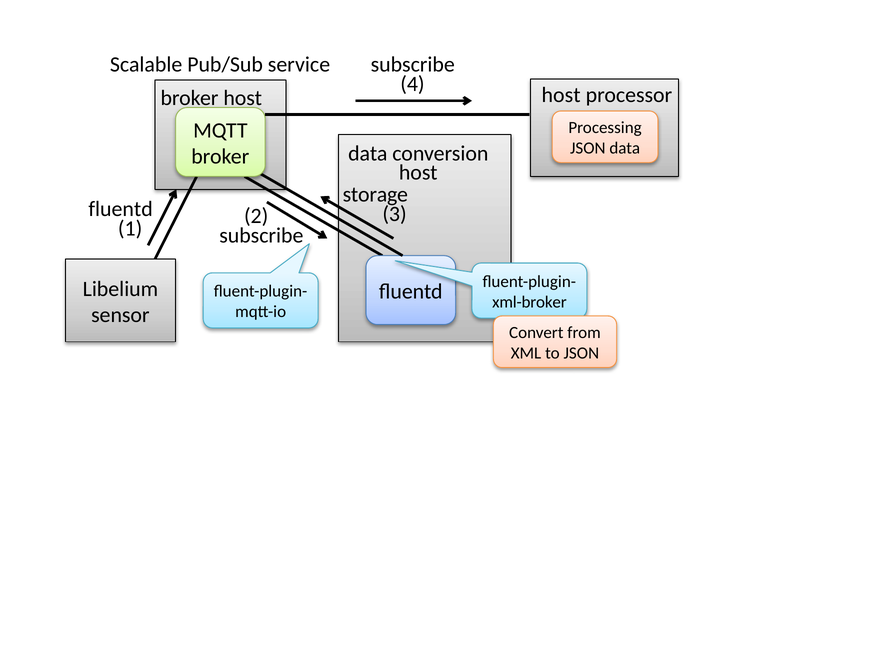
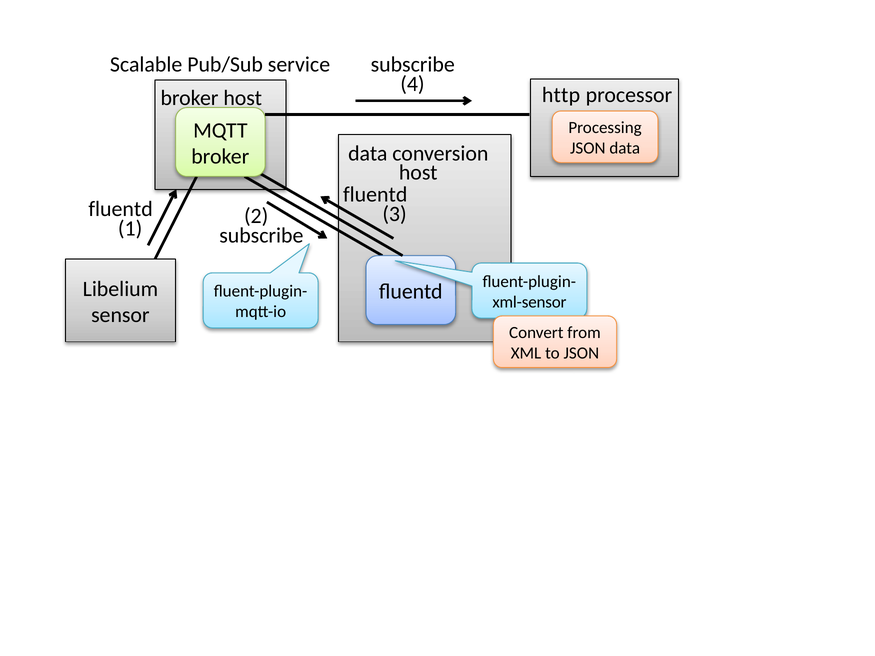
host: host -> http (561, 95)
storage: storage -> fluentd (375, 195)
xml-broker: xml-broker -> xml-sensor (529, 302)
